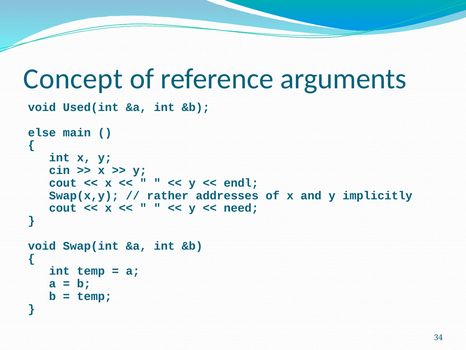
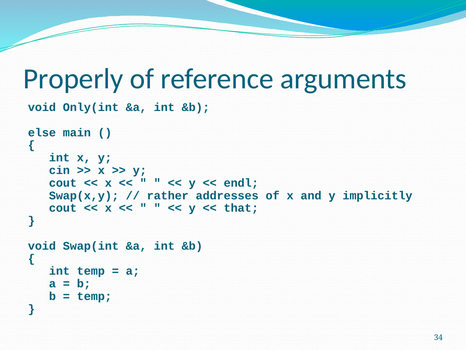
Concept: Concept -> Properly (73, 79)
Used(int: Used(int -> Only(int (91, 107)
need: need -> that (241, 208)
